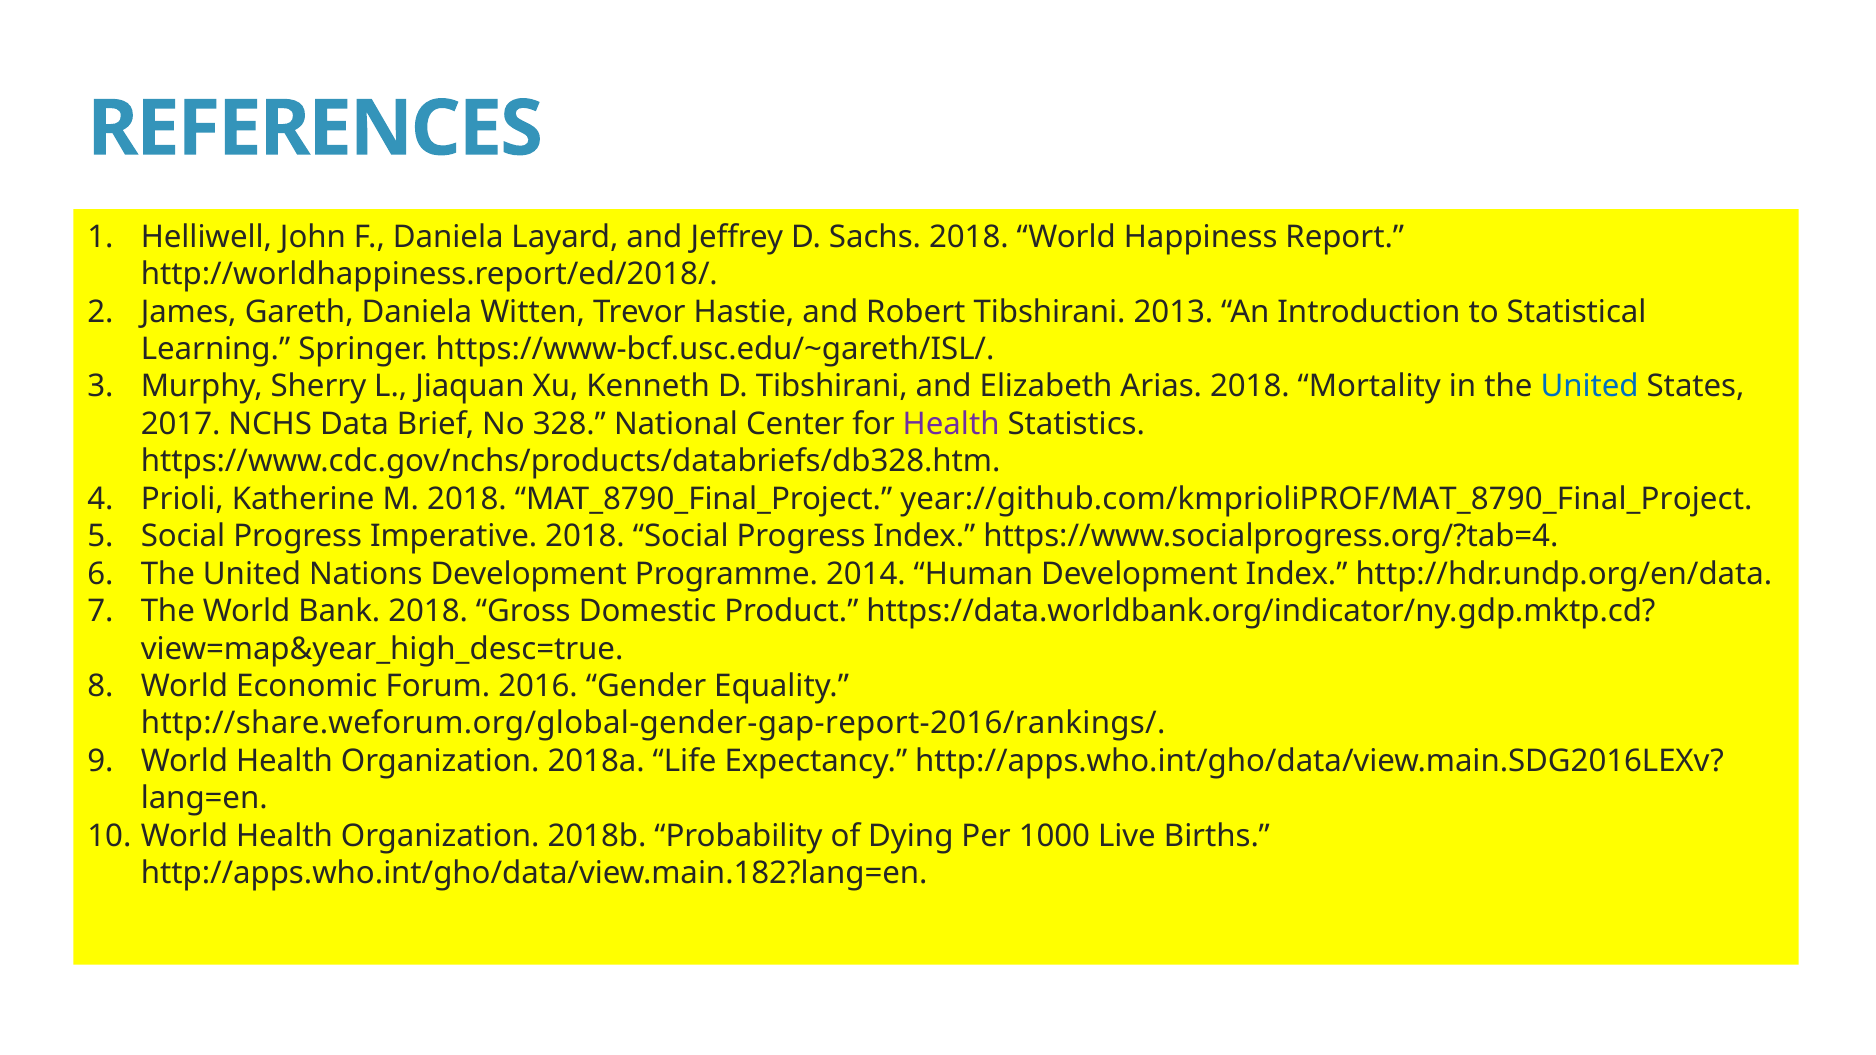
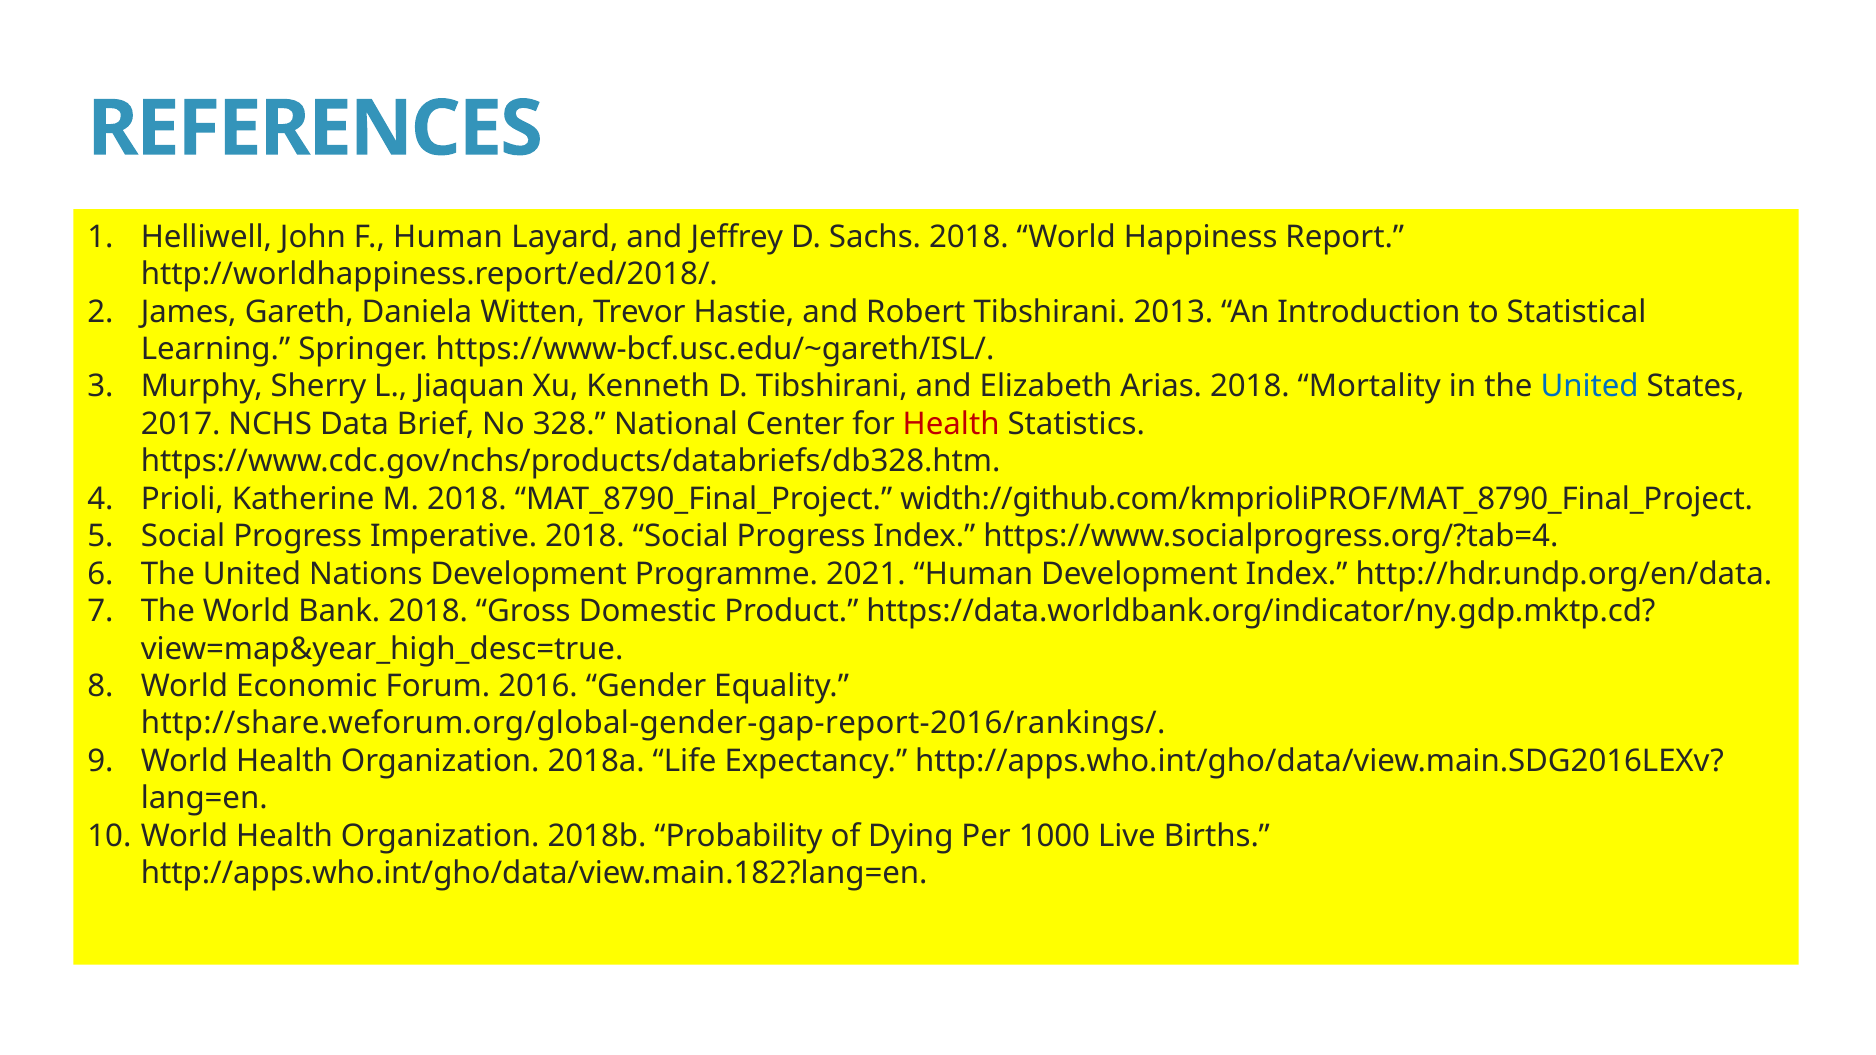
F Daniela: Daniela -> Human (448, 237)
Health colour: purple -> red (951, 424)
year://github.com/kmprioliPROF/MAT_8790_Final_Project: year://github.com/kmprioliPROF/MAT_8790_Final_Project -> width://github.com/kmprioliPROF/MAT_8790_Final_Project (1327, 499)
2014: 2014 -> 2021 (866, 574)
